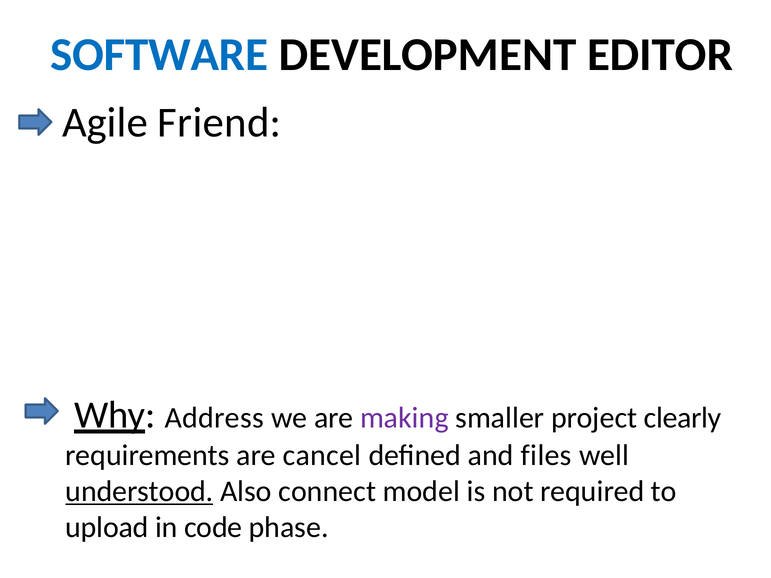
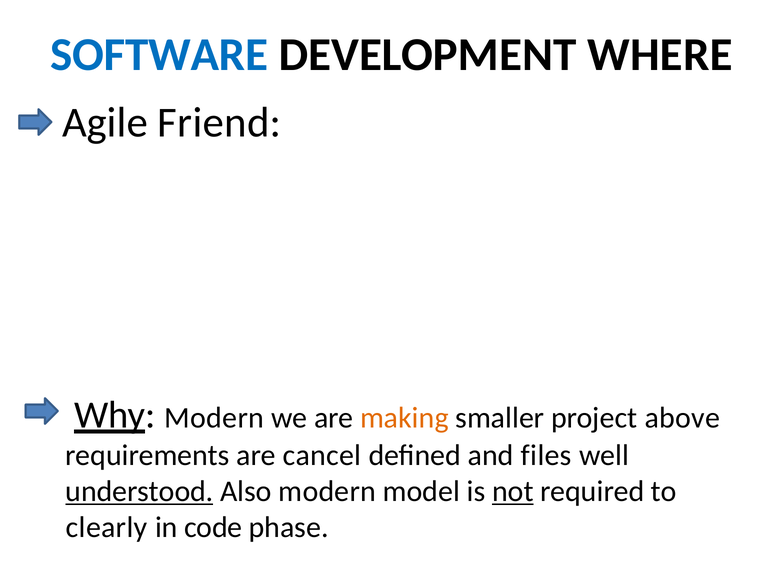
EDITOR: EDITOR -> WHERE (660, 55)
Why Address: Address -> Modern (214, 418)
making colour: purple -> orange (404, 418)
clearly: clearly -> above (682, 418)
Also connect: connect -> modern (327, 492)
not underline: none -> present (513, 492)
upload: upload -> clearly (107, 528)
